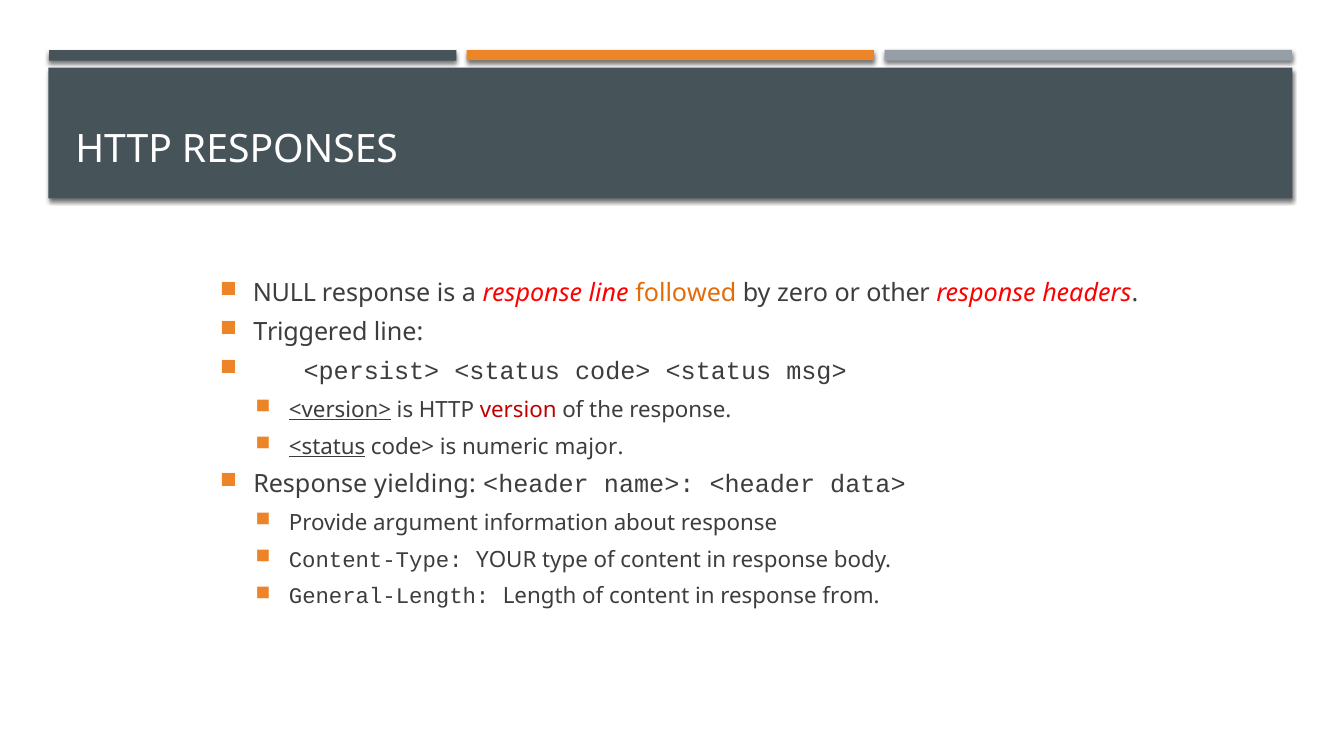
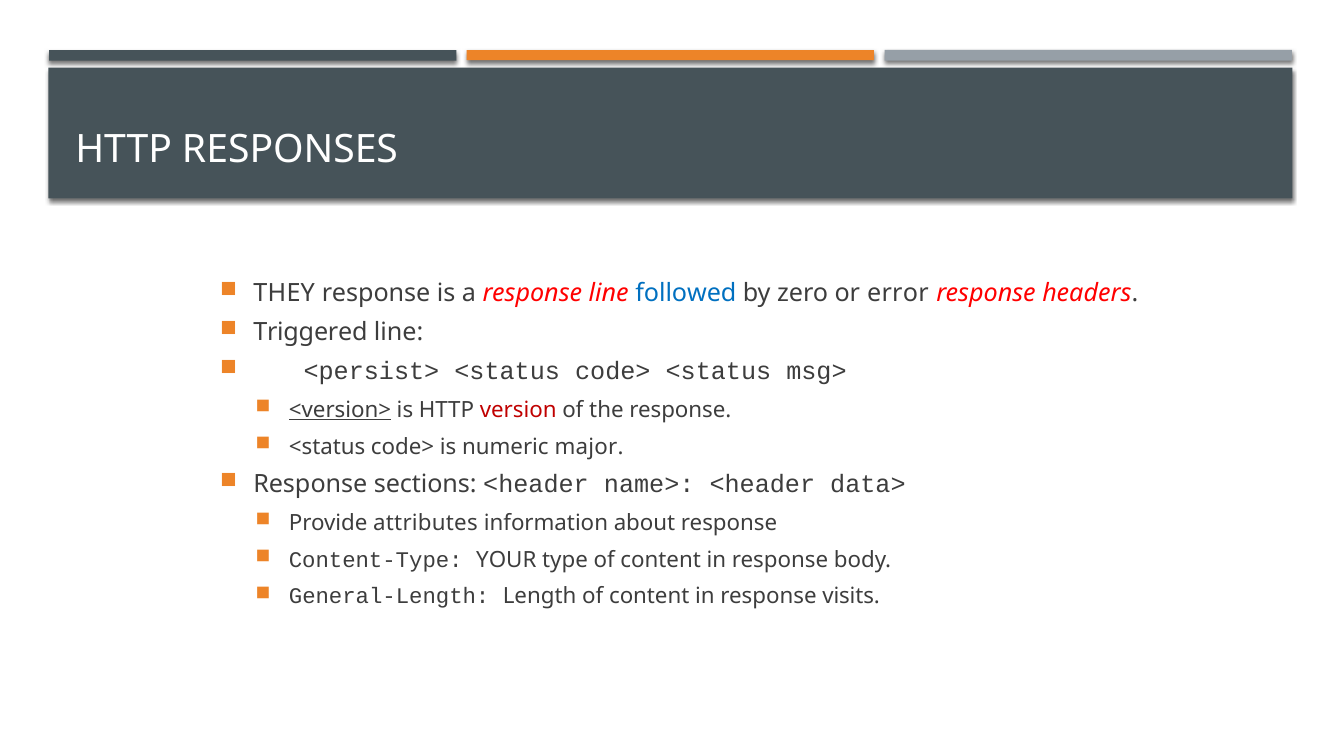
NULL: NULL -> THEY (284, 293)
followed colour: orange -> blue (686, 293)
other: other -> error (898, 293)
<status underline: present -> none (327, 447)
yielding: yielding -> sections (425, 485)
argument: argument -> attributes (425, 523)
from: from -> visits (851, 597)
